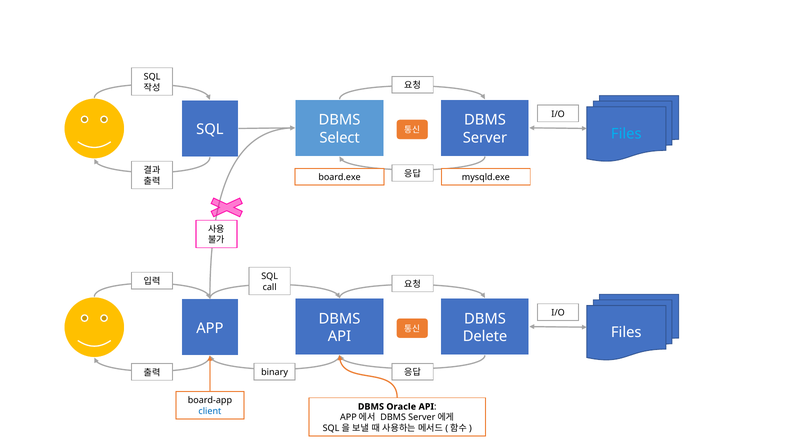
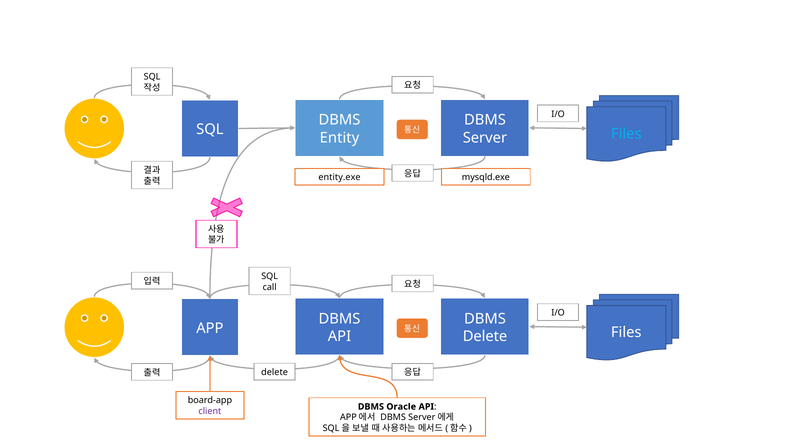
Select: Select -> Entity (339, 138)
board.exe: board.exe -> entity.exe (339, 177)
binary: binary -> delete (275, 372)
client colour: blue -> purple (210, 411)
